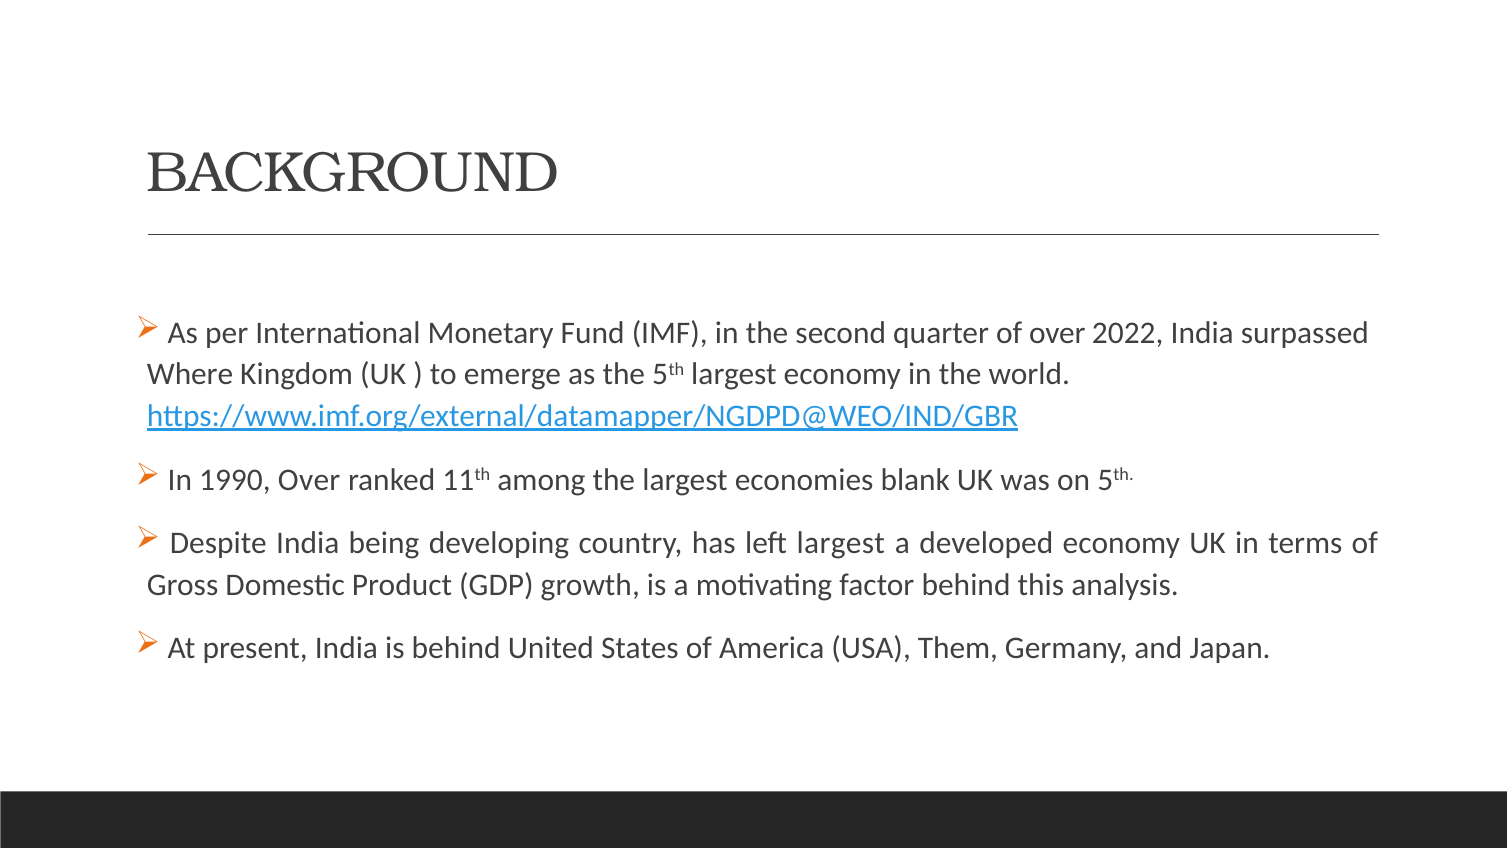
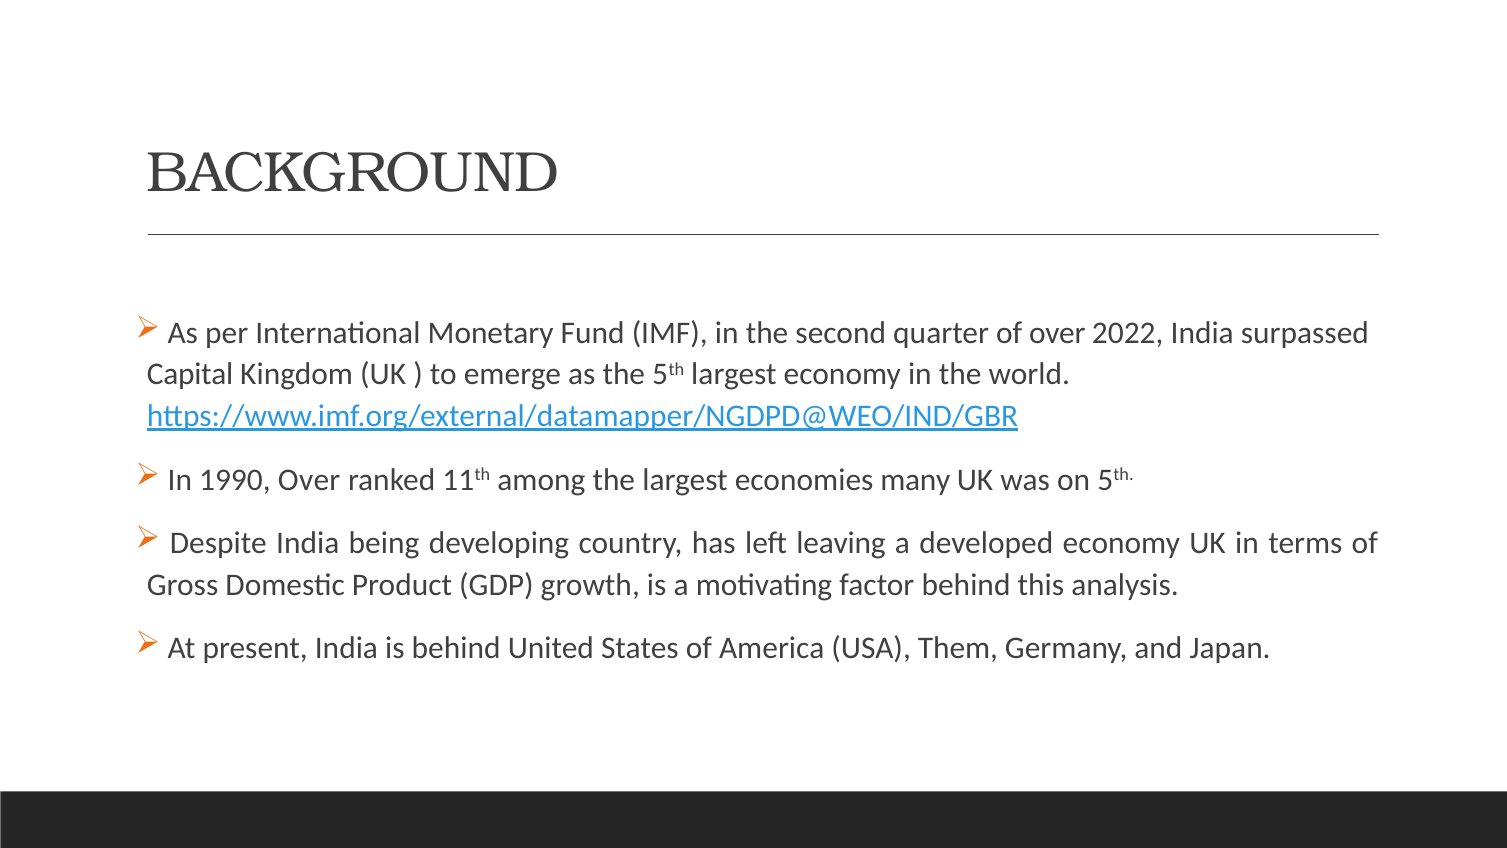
Where: Where -> Capital (190, 374)
blank: blank -> many (915, 480)
left largest: largest -> leaving (841, 543)
